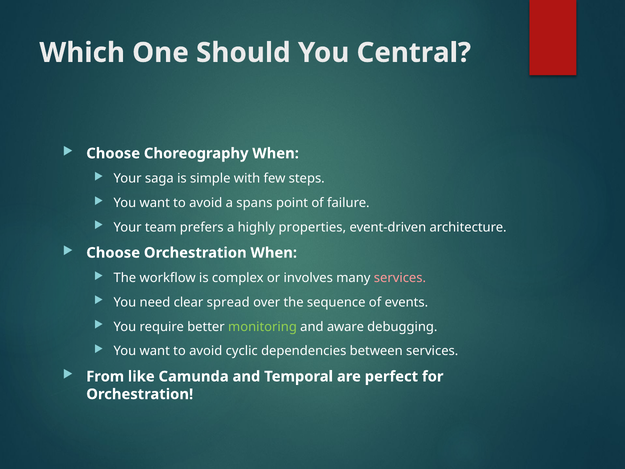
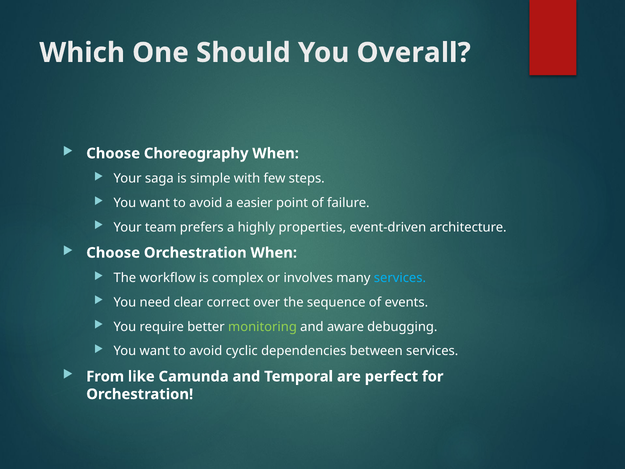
Central: Central -> Overall (414, 53)
spans: spans -> easier (255, 203)
services colour: pink -> light blue (400, 278)
spread: spread -> correct (228, 302)
